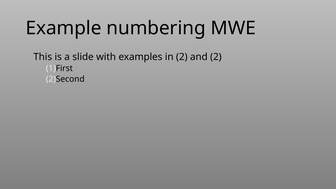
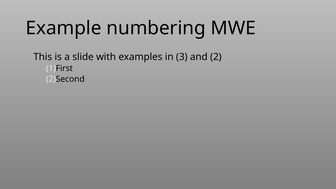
in 2: 2 -> 3 (182, 57)
